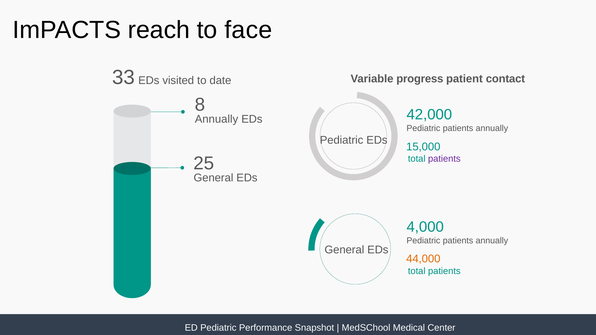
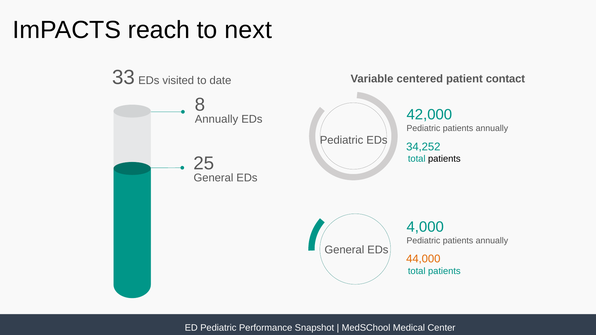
face: face -> next (248, 30)
progress: progress -> centered (420, 79)
15,000: 15,000 -> 34,252 (423, 147)
patients colour: purple -> black (444, 159)
